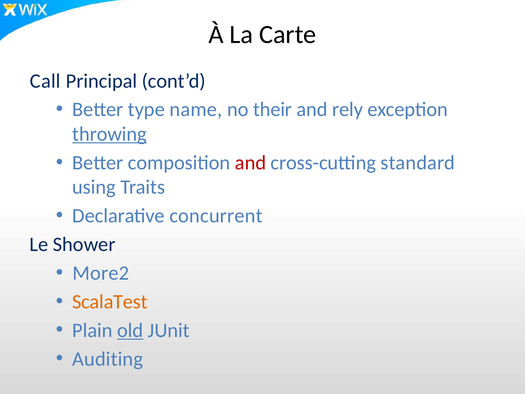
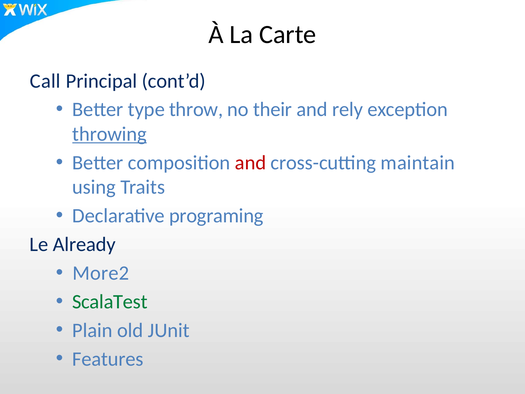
name: name -> throw (196, 109)
standard: standard -> maintain (418, 163)
concurrent: concurrent -> programing (216, 216)
Shower: Shower -> Already (84, 244)
ScalaTest colour: orange -> green (110, 302)
old underline: present -> none (130, 330)
Auditing: Auditing -> Features (108, 359)
